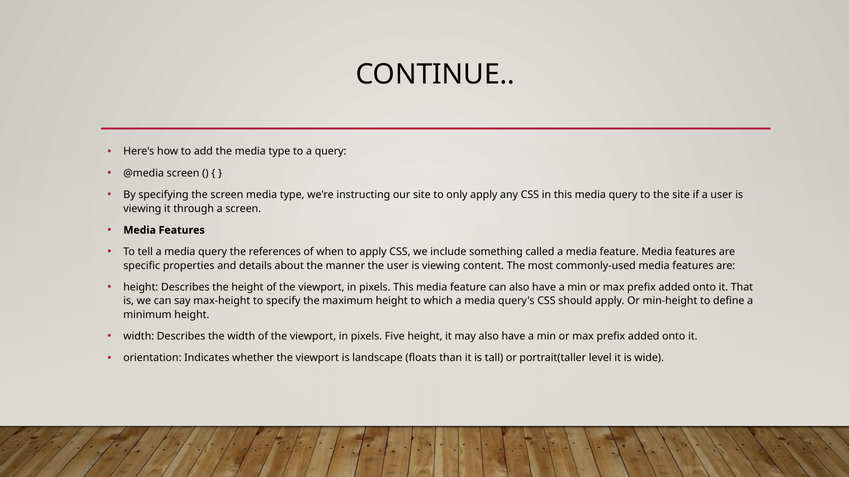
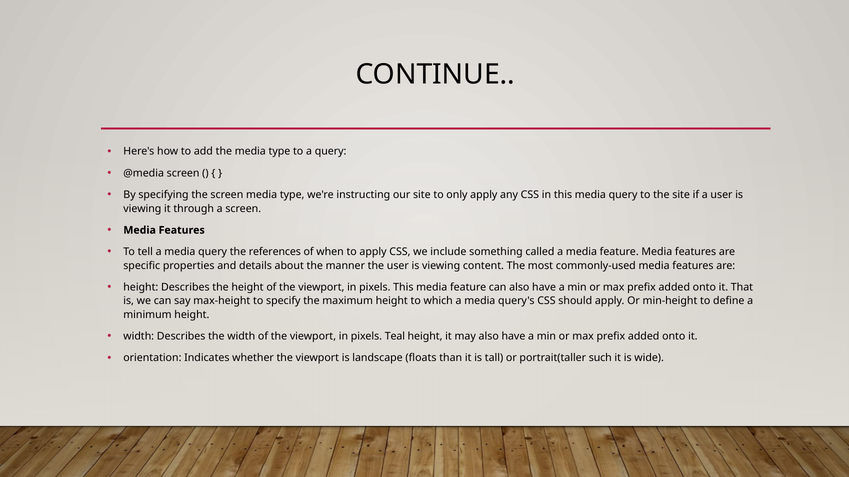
Five: Five -> Teal (395, 337)
level: level -> such (600, 358)
